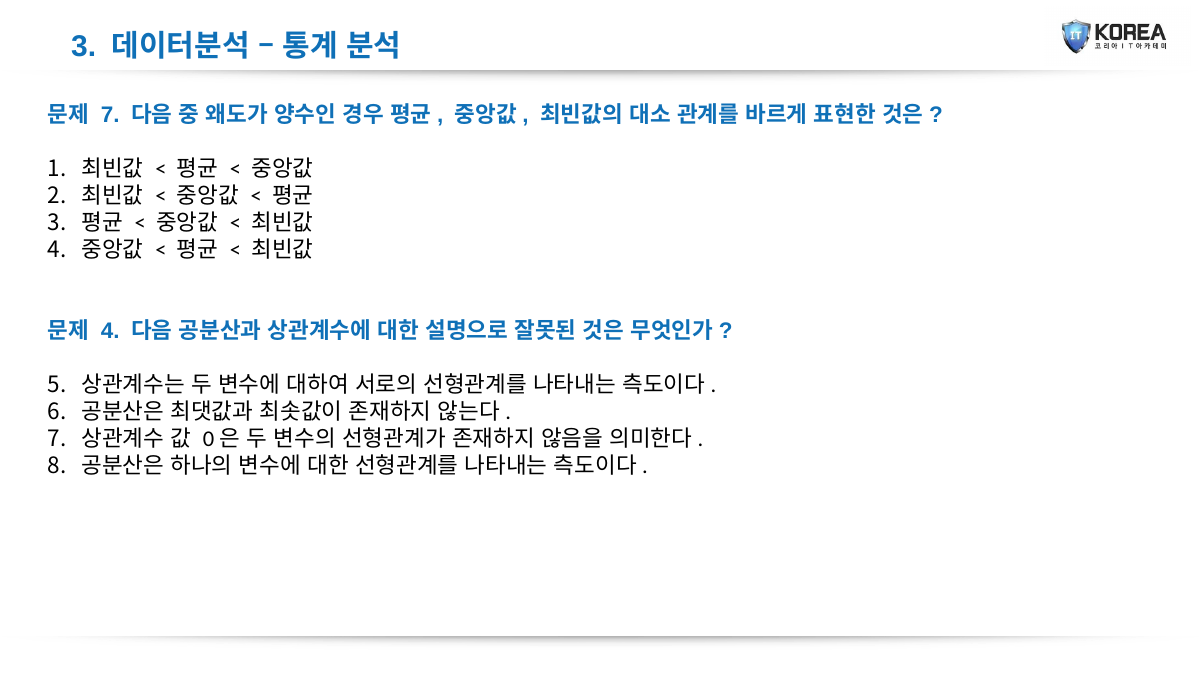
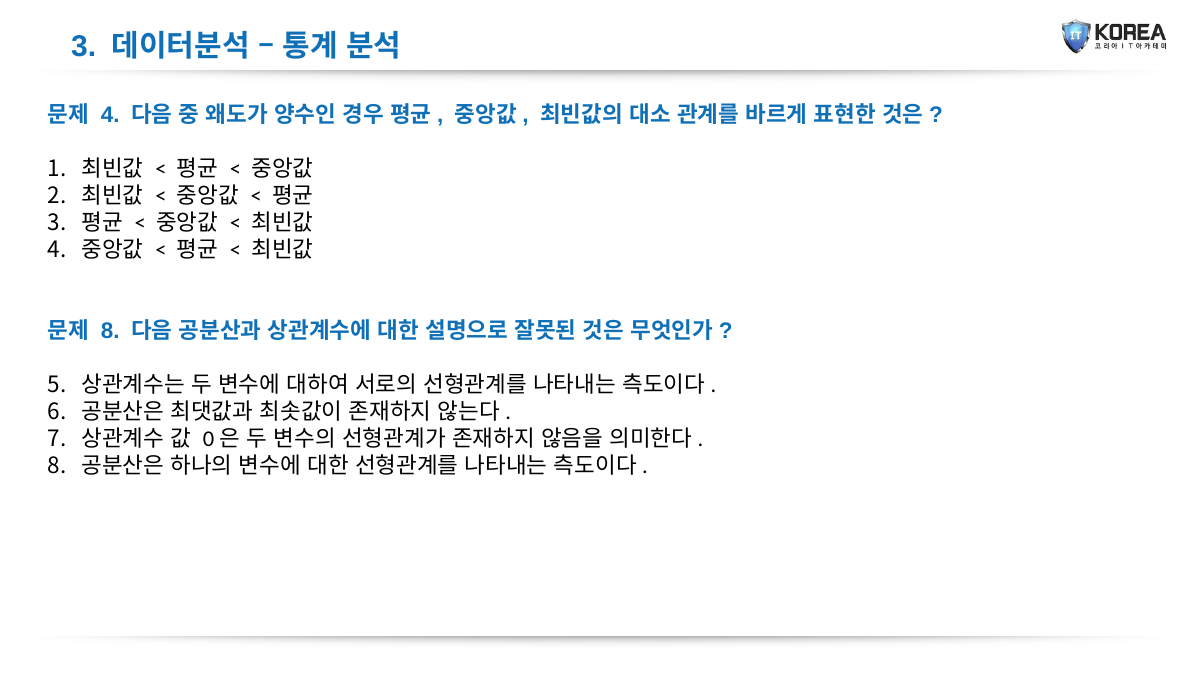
7: 7 -> 4 (110, 115)
4: 4 -> 8 (110, 331)
